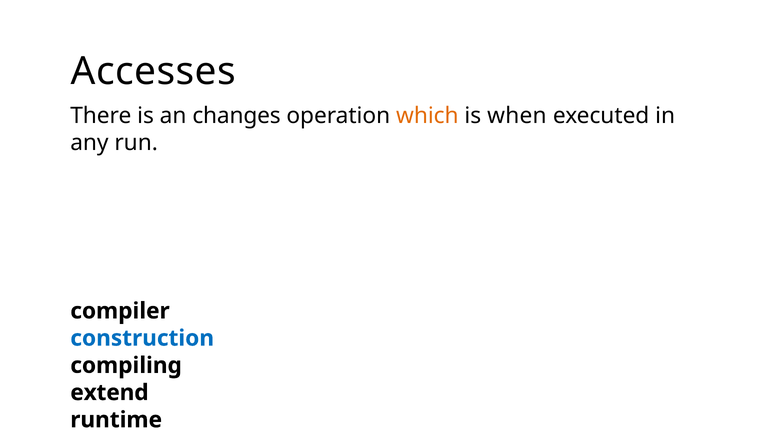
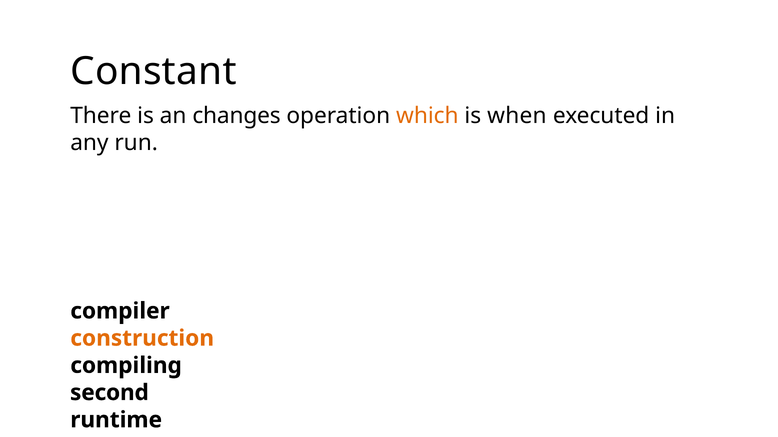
Accesses: Accesses -> Constant (153, 72)
construction colour: blue -> orange (142, 339)
extend: extend -> second (109, 393)
